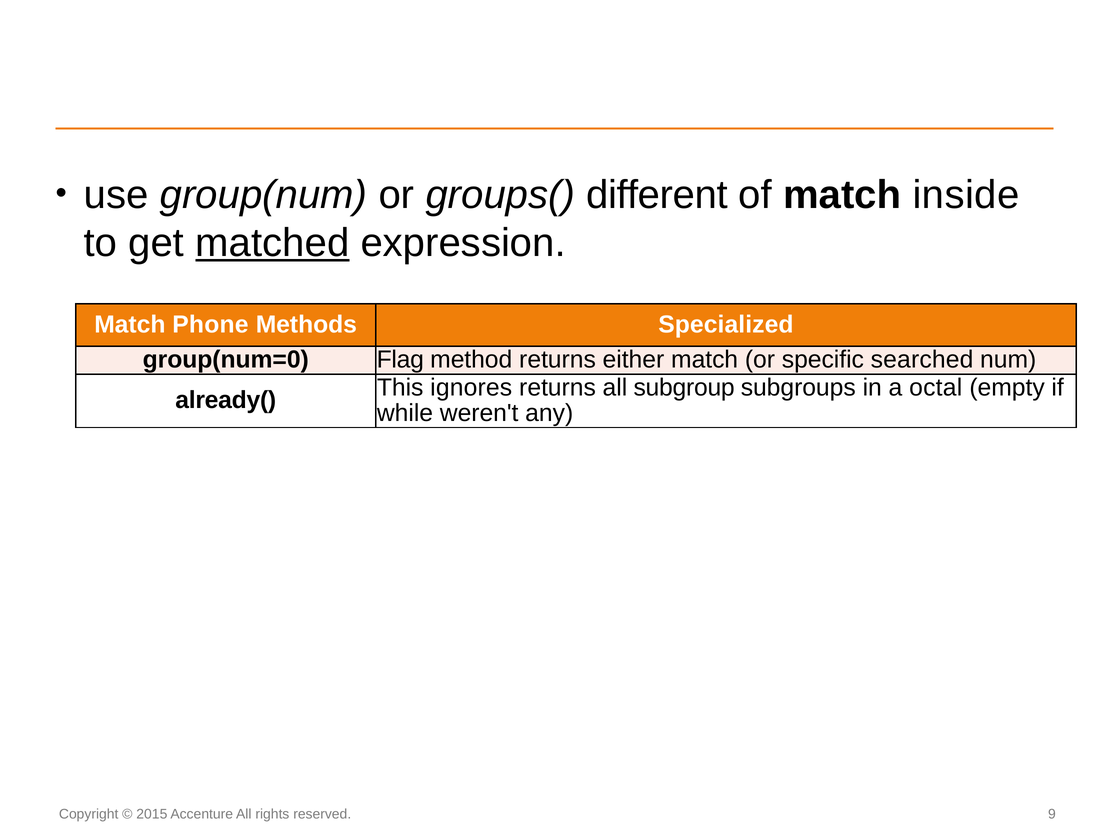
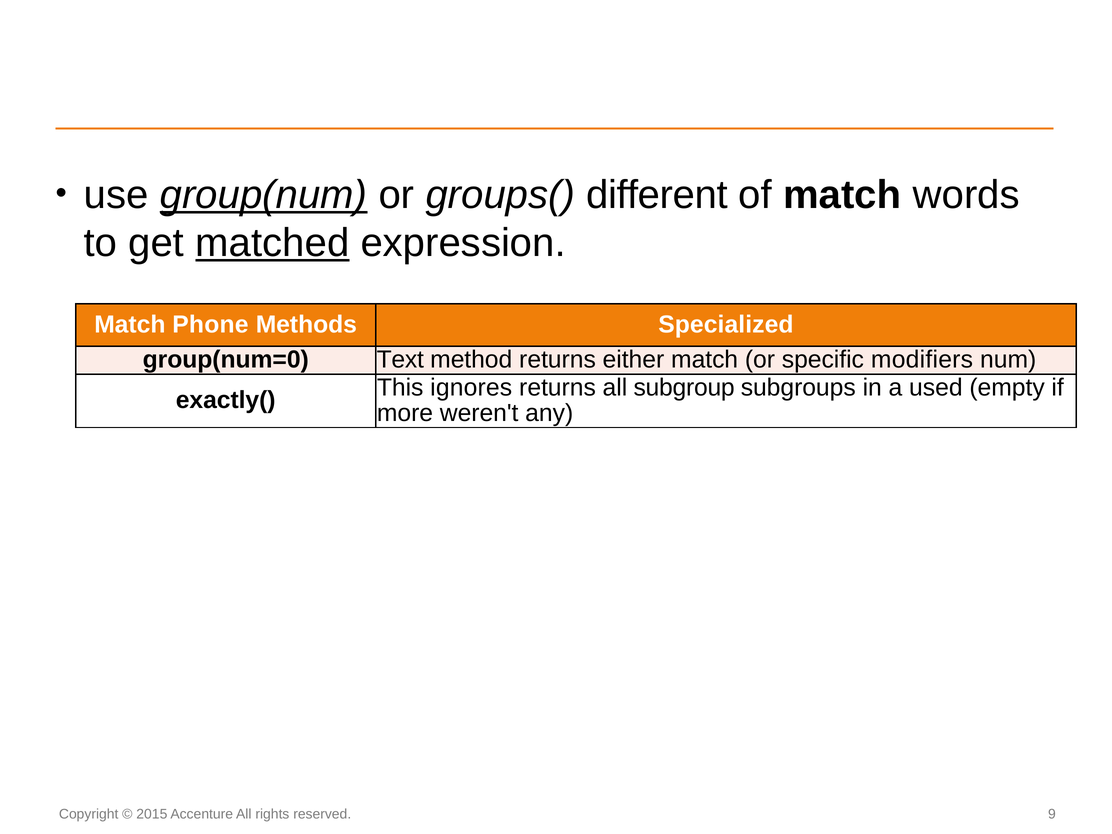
group(num underline: none -> present (264, 195)
inside: inside -> words (966, 195)
Flag: Flag -> Text (400, 360)
searched: searched -> modifiers (922, 360)
octal: octal -> used (936, 387)
already(: already( -> exactly( (226, 400)
while: while -> more (405, 413)
